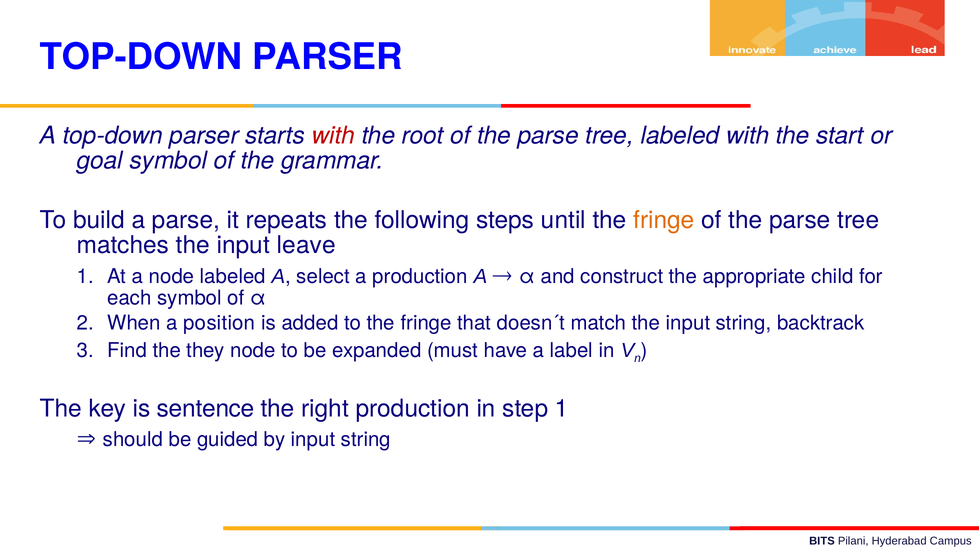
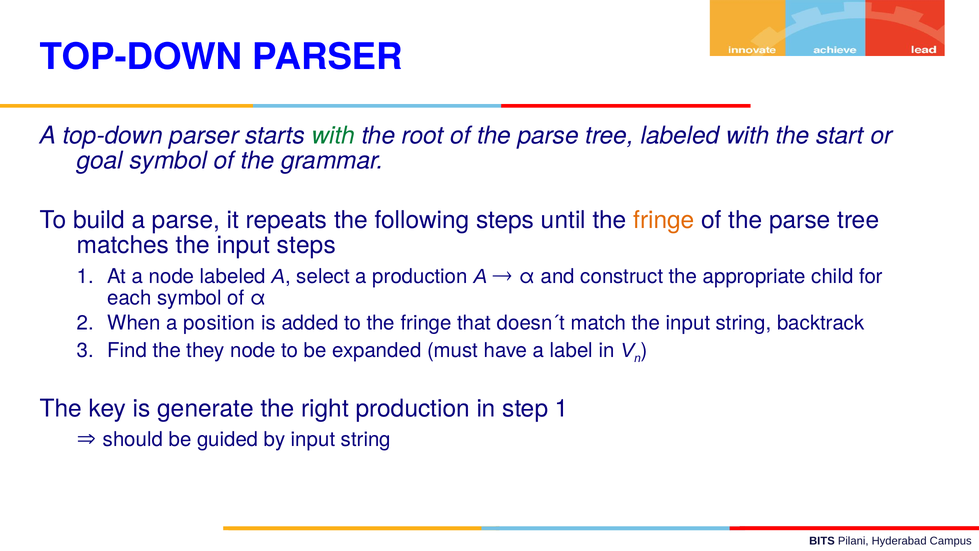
with colour: red -> green (333, 136)
input leave: leave -> steps (306, 245)
sentence: sentence -> generate (206, 408)
